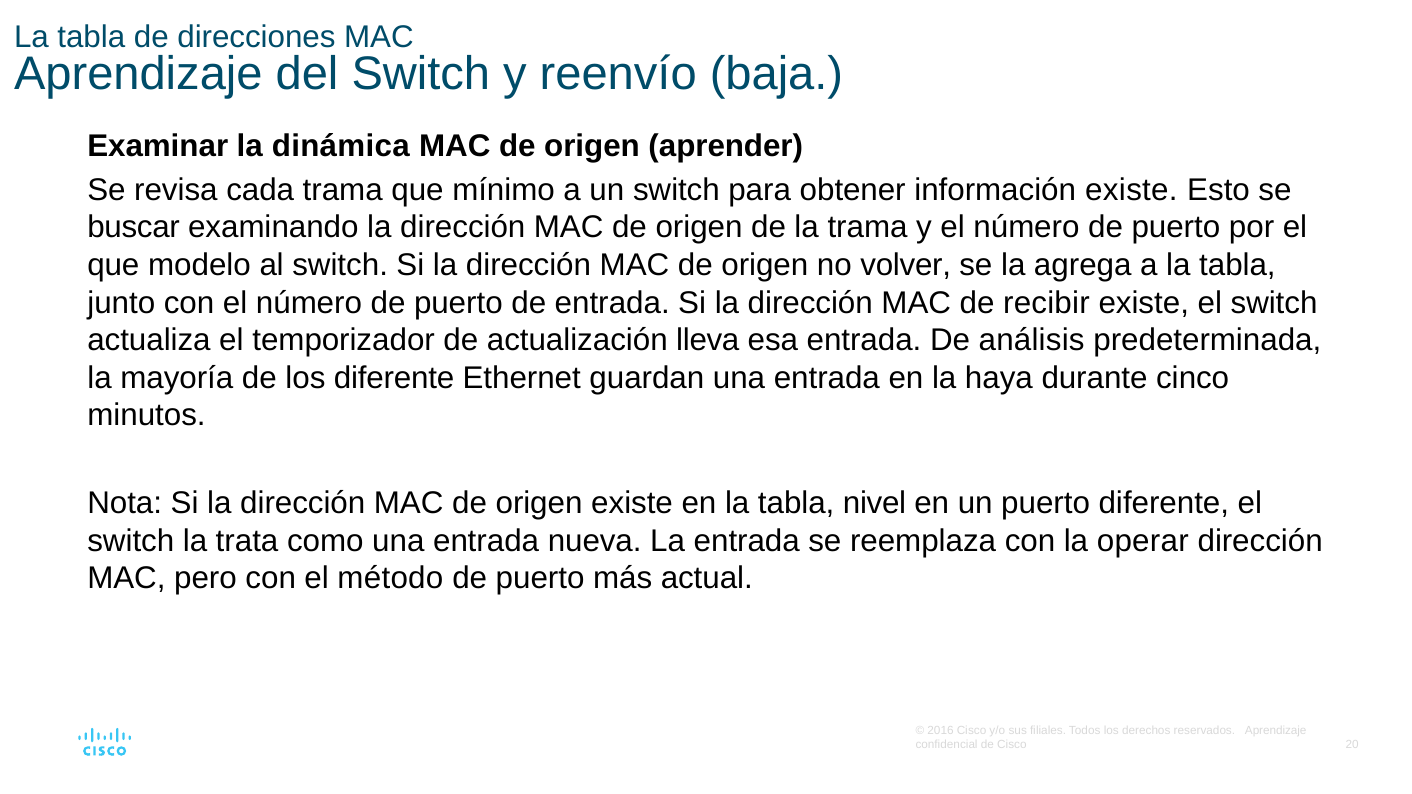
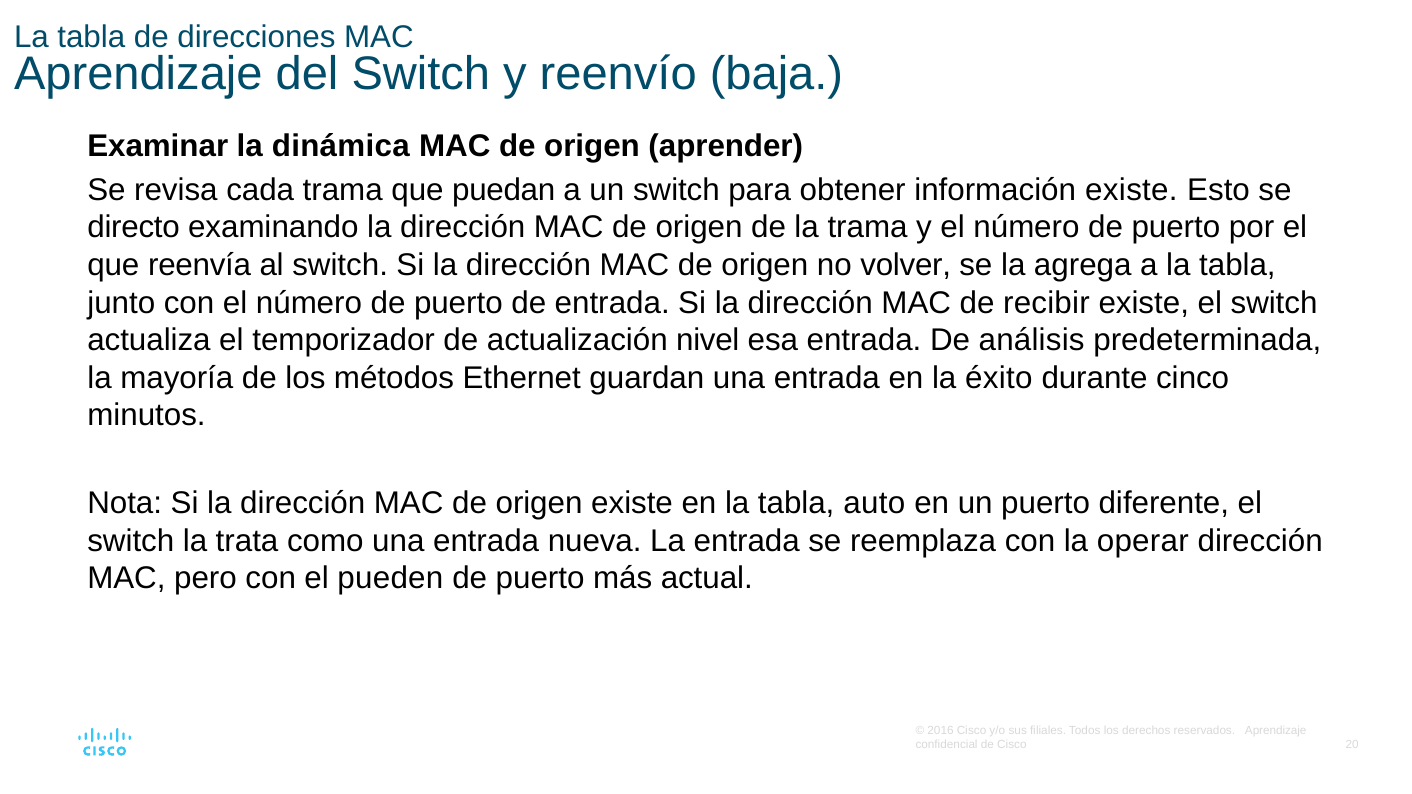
mínimo: mínimo -> puedan (504, 190)
buscar: buscar -> directo (134, 228)
modelo: modelo -> reenvía (200, 265)
lleva: lleva -> nivel (708, 340)
los diferente: diferente -> métodos (394, 378)
haya: haya -> éxito (999, 378)
nivel: nivel -> auto (874, 504)
método: método -> pueden (390, 579)
